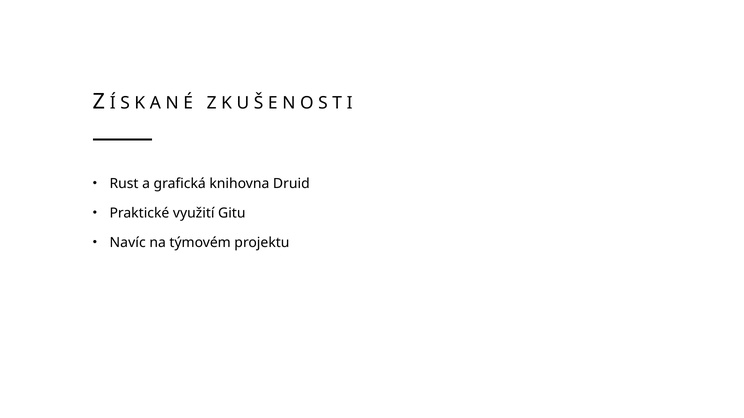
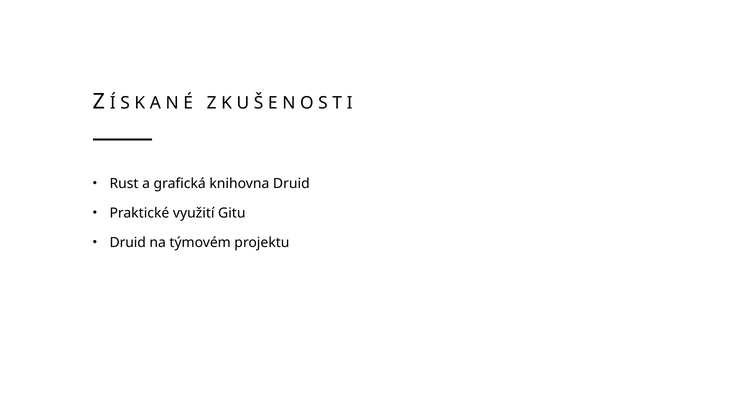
Navíc: Navíc -> Druid (128, 243)
